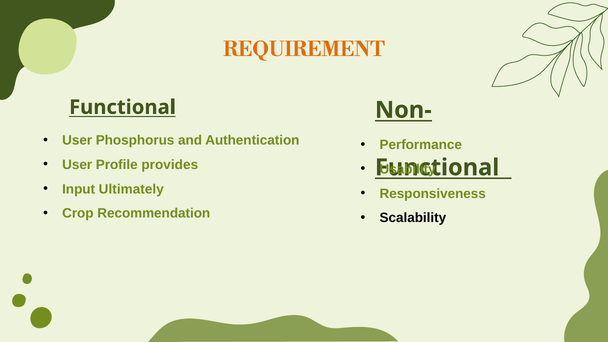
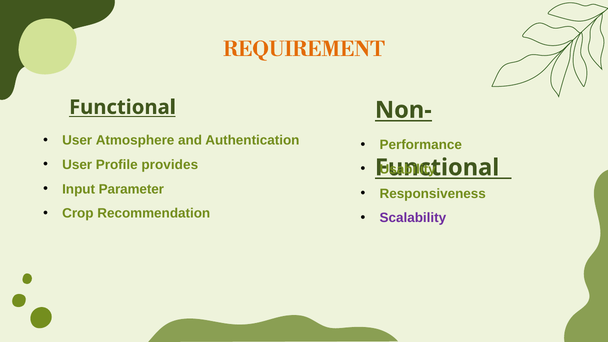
Phosphorus: Phosphorus -> Atmosphere (135, 140)
Ultimately: Ultimately -> Parameter (131, 189)
Scalability colour: black -> purple (413, 218)
